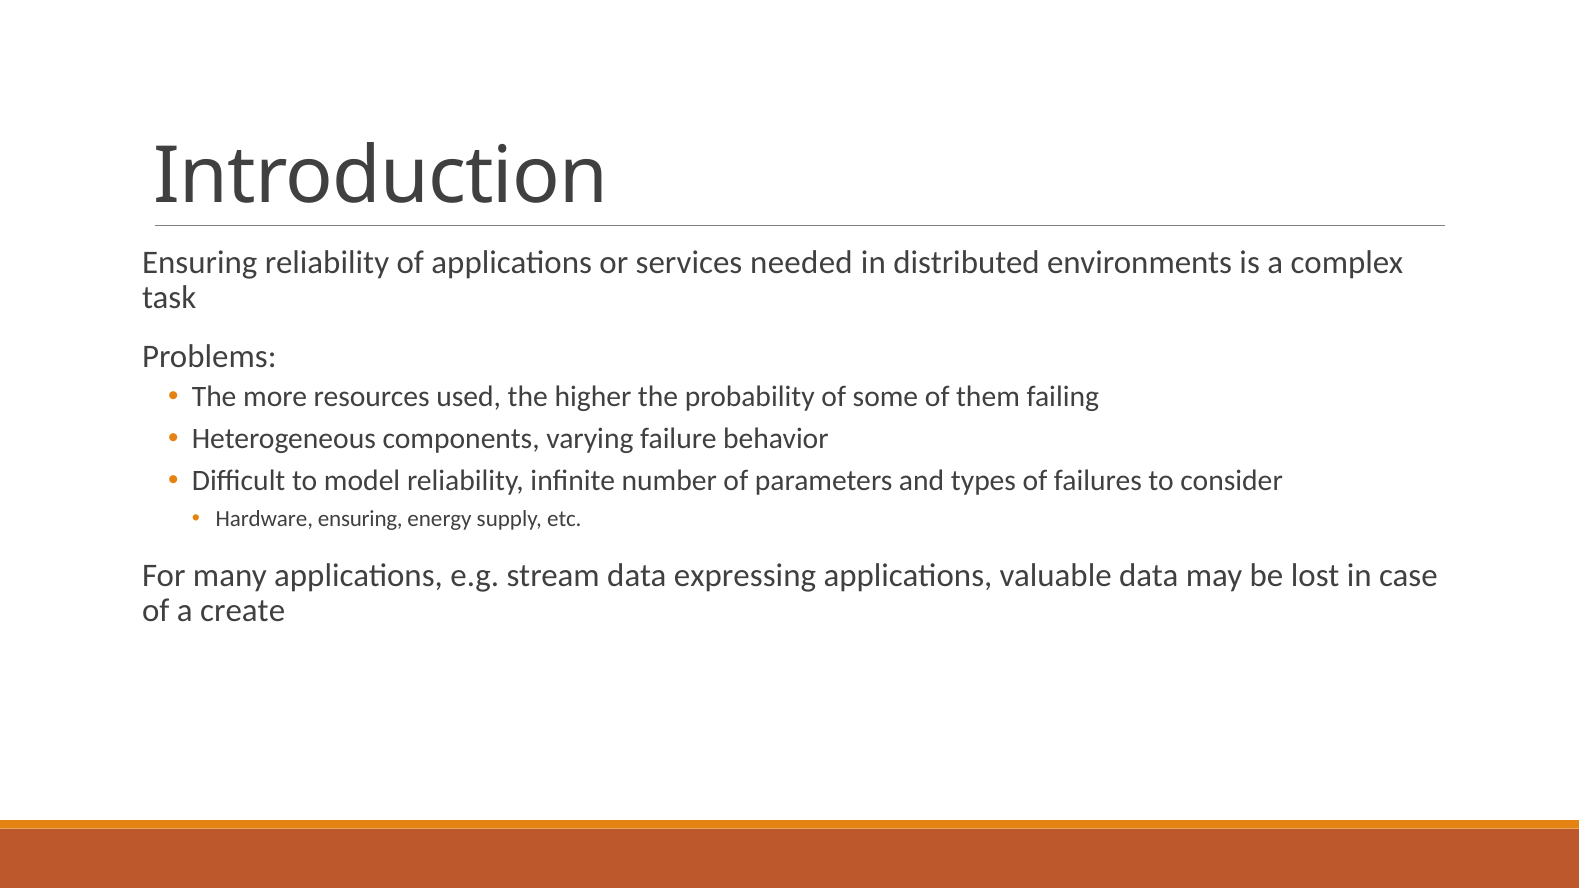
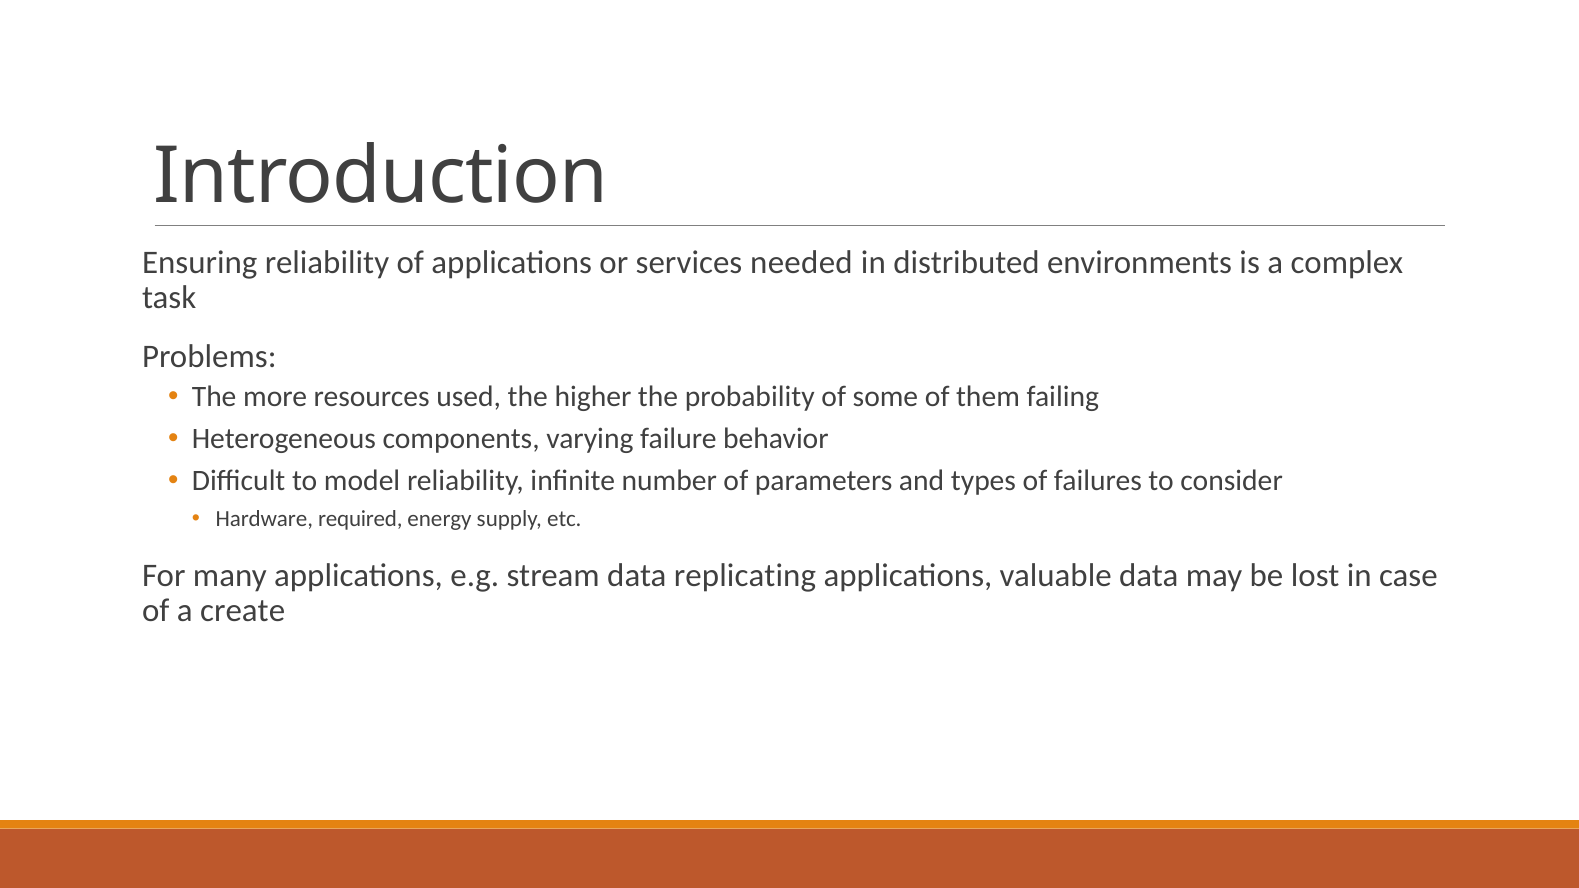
Hardware ensuring: ensuring -> required (360, 519)
expressing: expressing -> replicating (745, 576)
